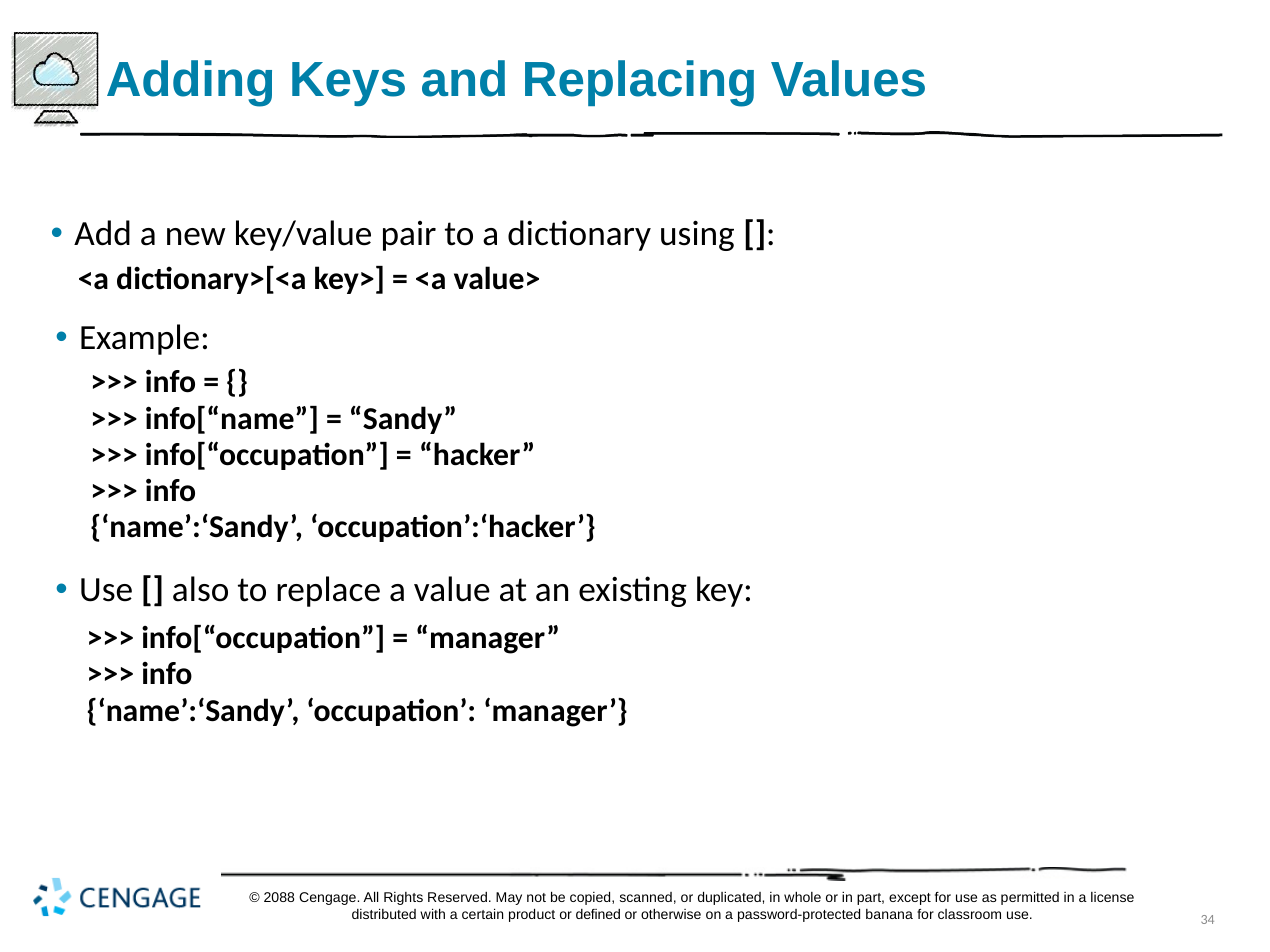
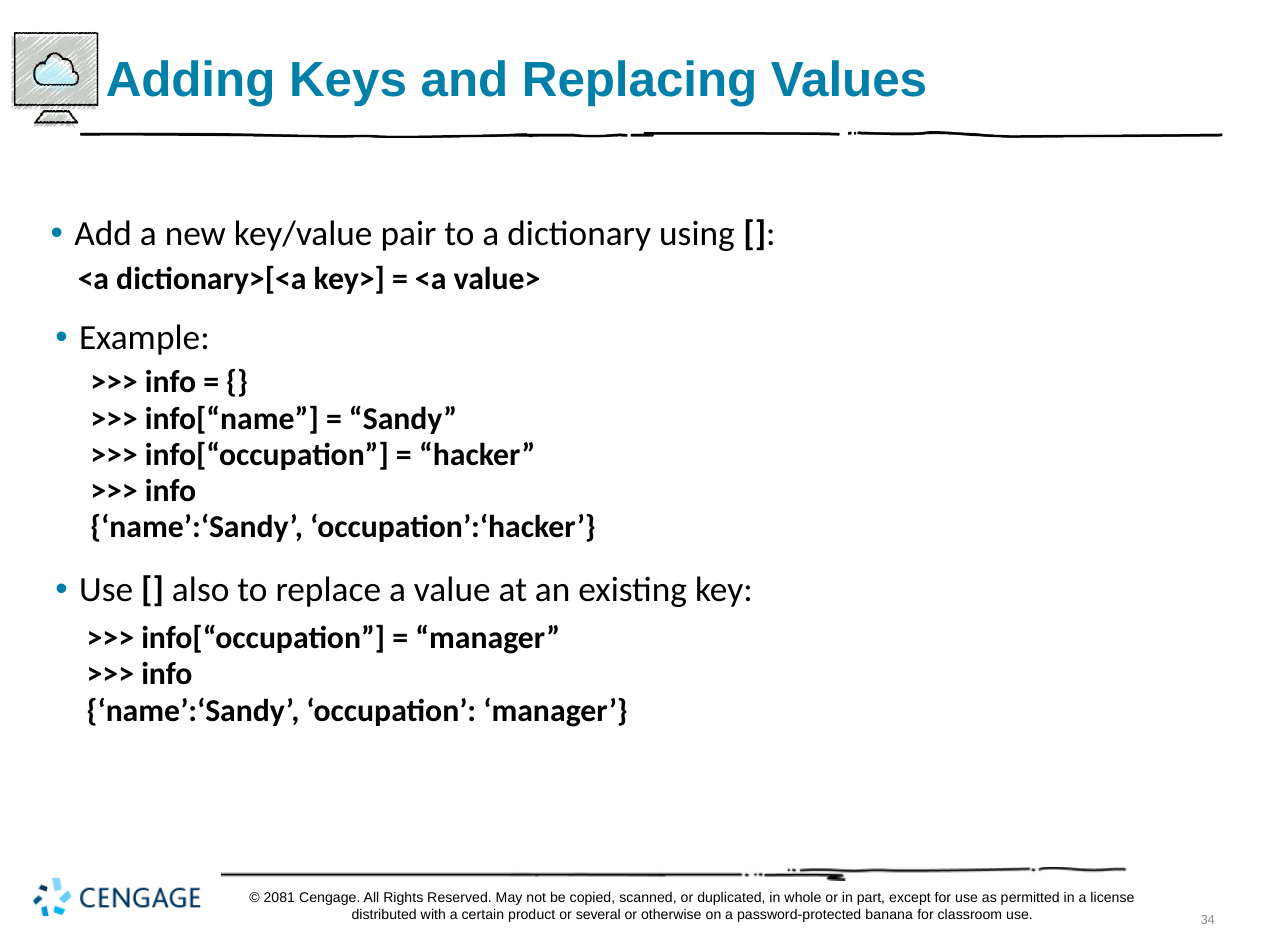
2088: 2088 -> 2081 (279, 898)
defined: defined -> several (598, 915)
